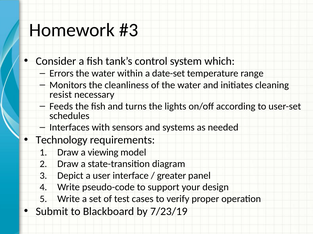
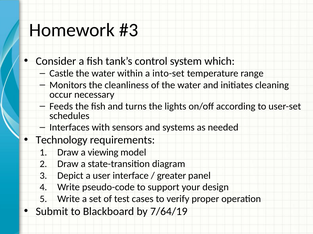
Errors: Errors -> Castle (62, 74)
date-set: date-set -> into-set (168, 74)
resist: resist -> occur (61, 95)
7/23/19: 7/23/19 -> 7/64/19 (169, 212)
